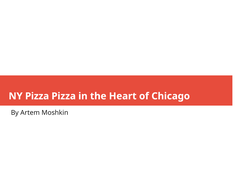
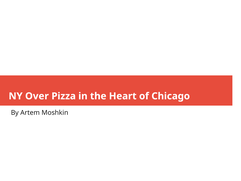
NY Pizza: Pizza -> Over (37, 96)
